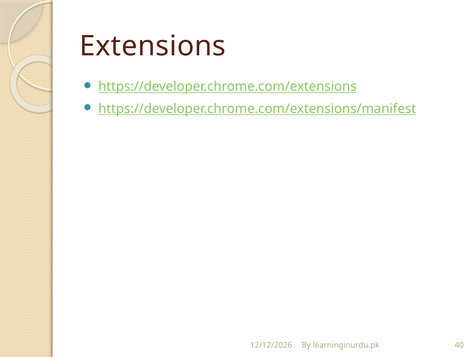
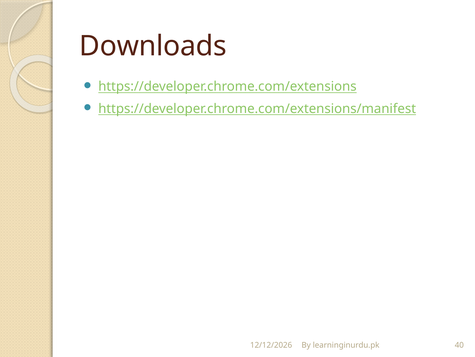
Extensions: Extensions -> Downloads (153, 46)
